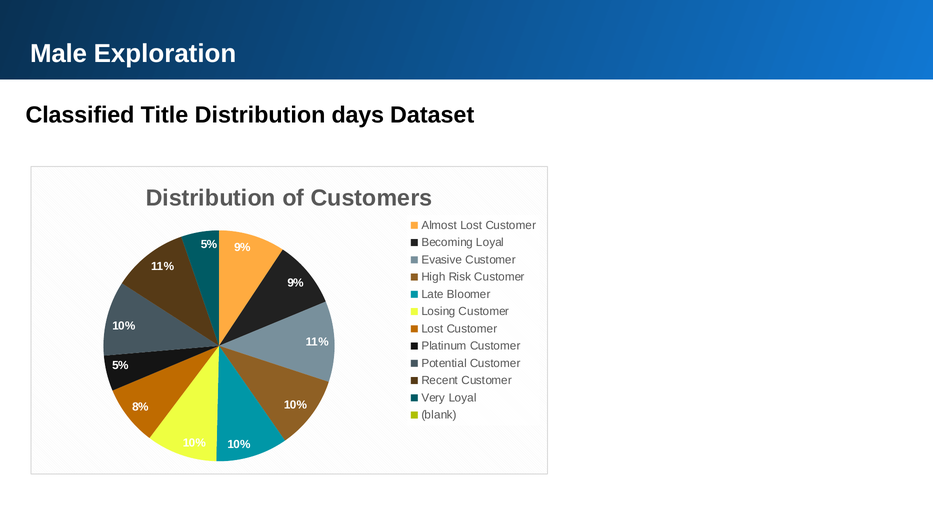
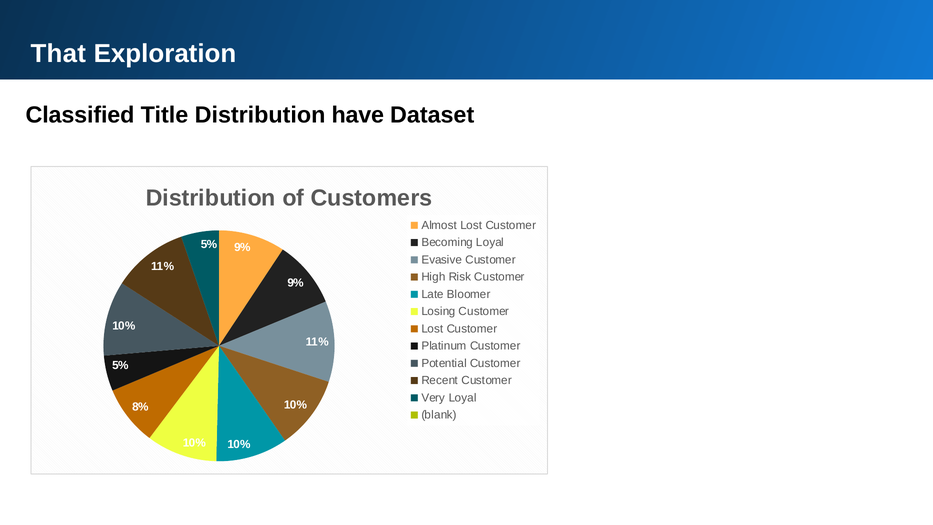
Male: Male -> That (58, 54)
days: days -> have (358, 115)
